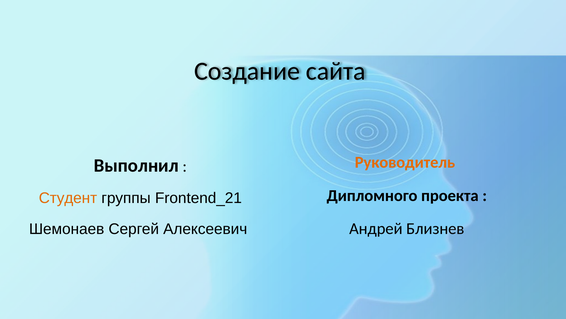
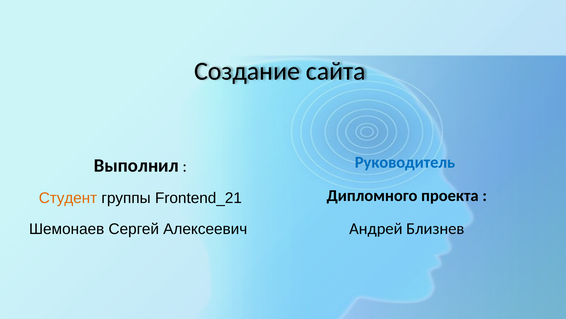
Руководитель colour: orange -> blue (405, 162)
